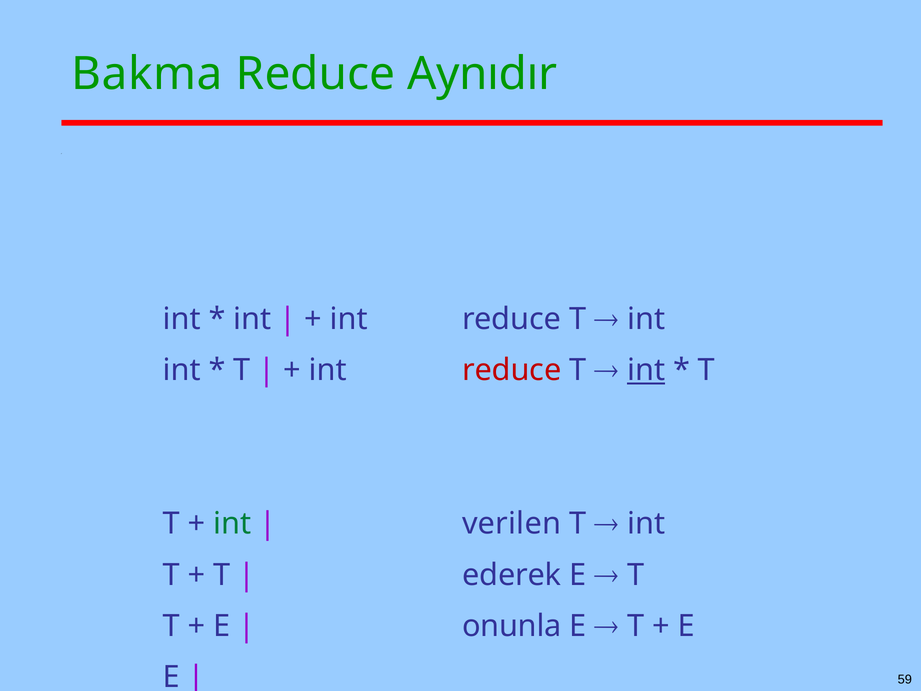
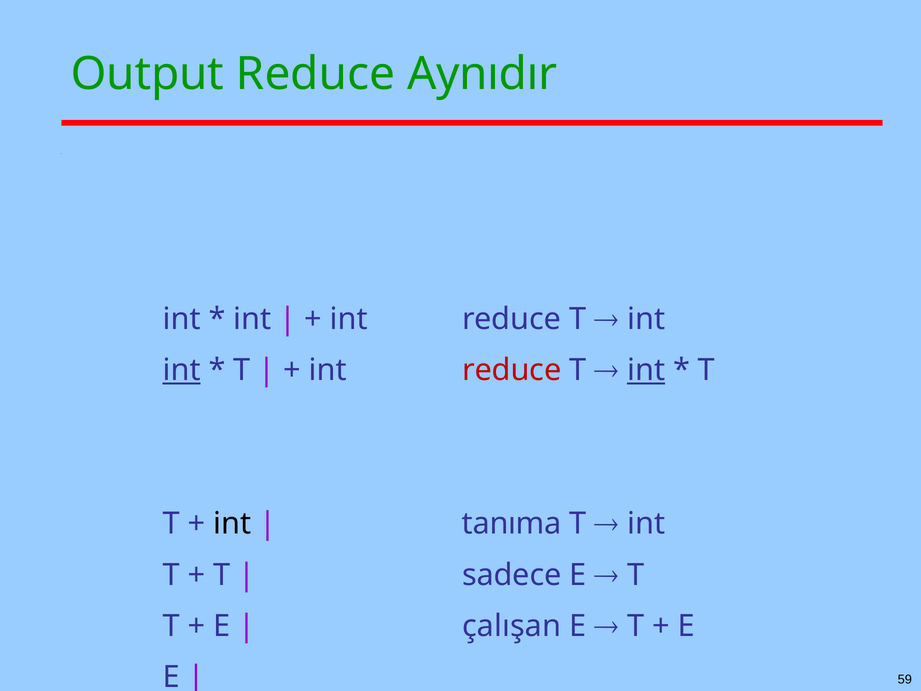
Bakma: Bakma -> Output (147, 74)
int underline: none -> present (182, 370)
int colour: green -> black (232, 524)
verilen: verilen -> tanıma (512, 524)
ederek: ederek -> sadece (512, 575)
onunla: onunla -> çalışan (512, 626)
